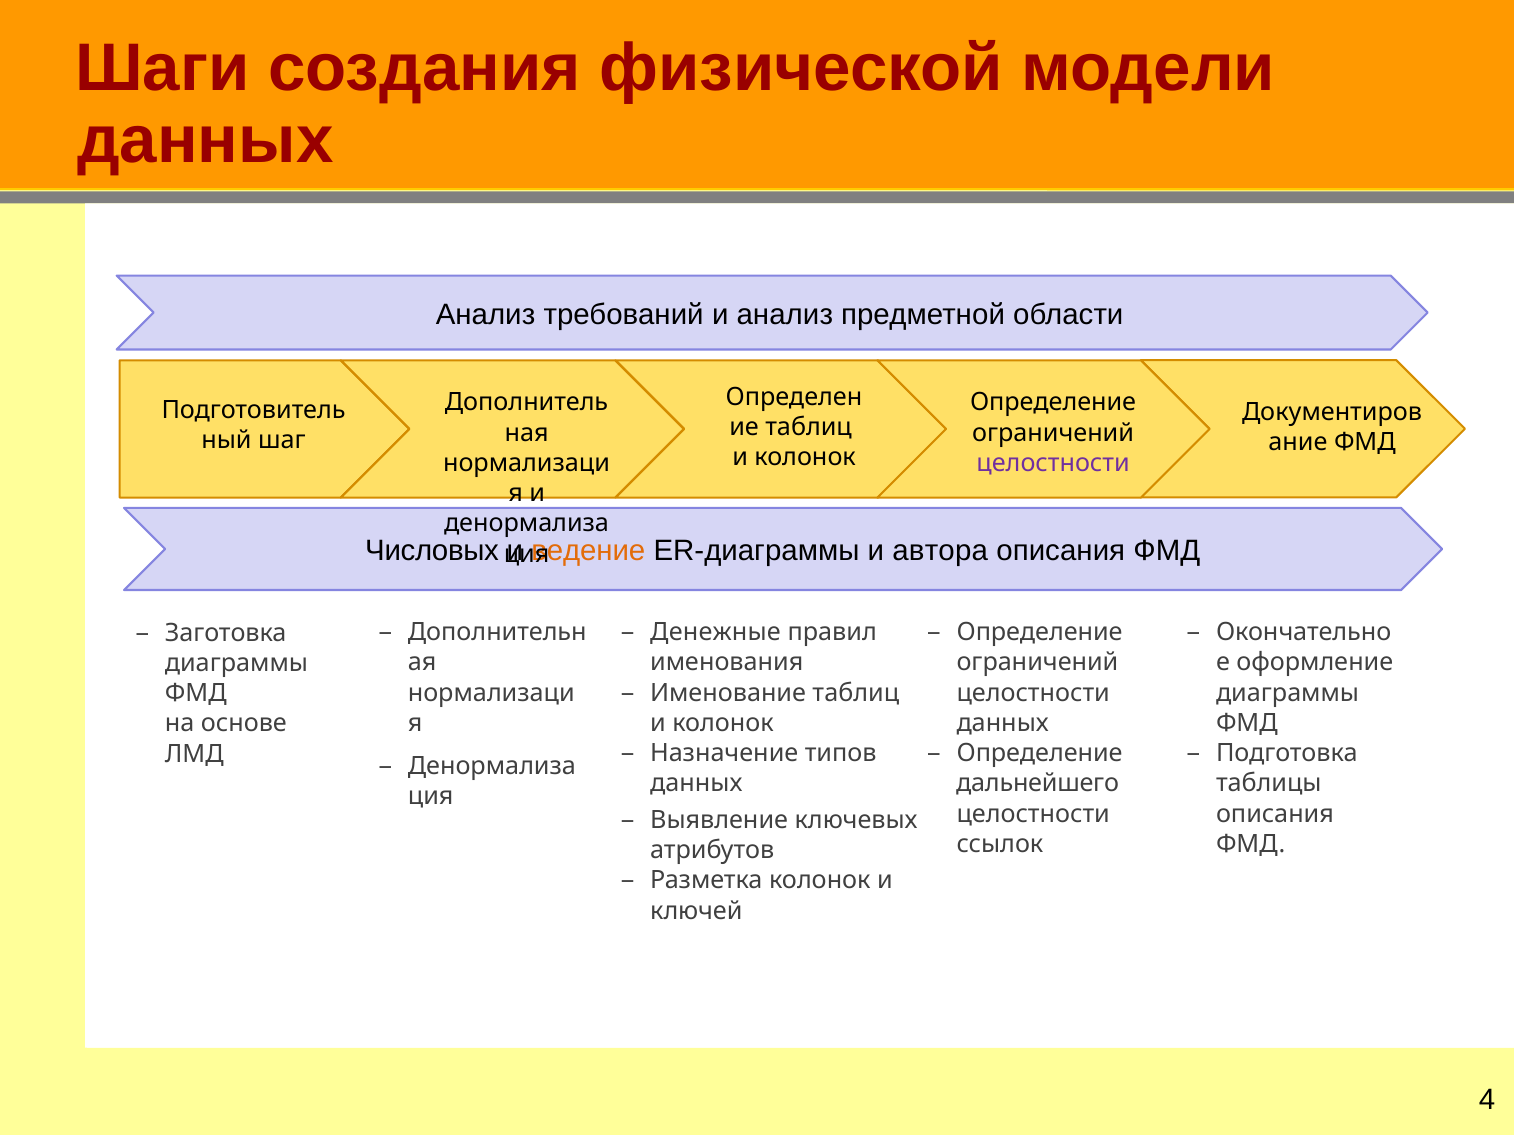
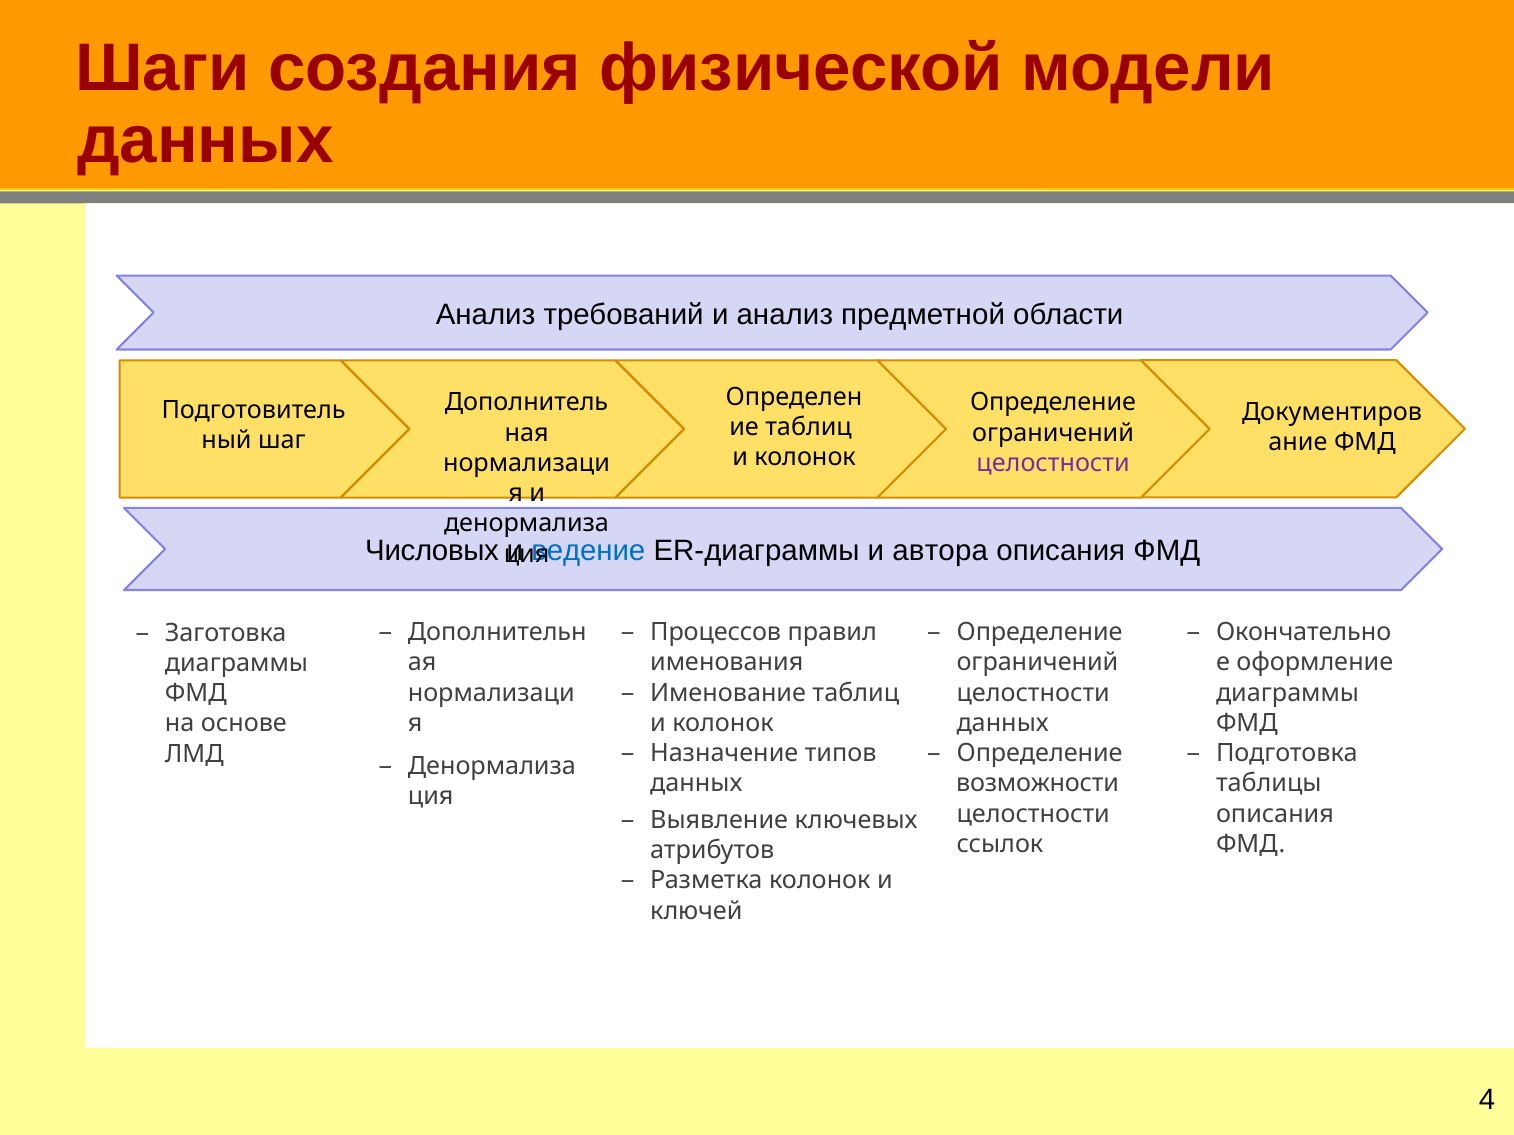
ведение colour: orange -> blue (588, 551)
Денежные: Денежные -> Процессов (716, 632)
дальнейшего: дальнейшего -> возможности (1038, 784)
